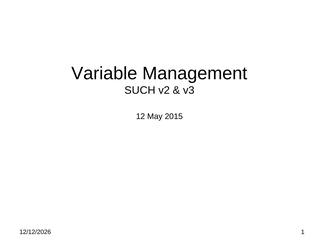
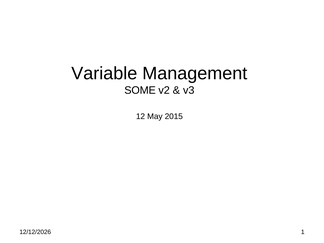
SUCH: SUCH -> SOME (140, 90)
